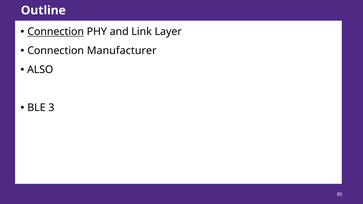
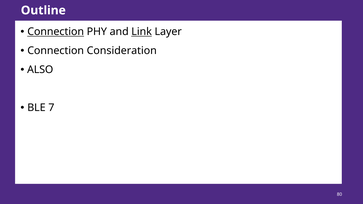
Link underline: none -> present (142, 32)
Manufacturer: Manufacturer -> Consideration (122, 51)
3: 3 -> 7 (51, 108)
